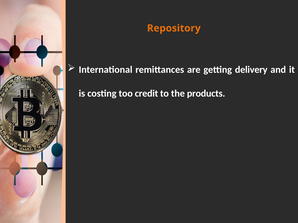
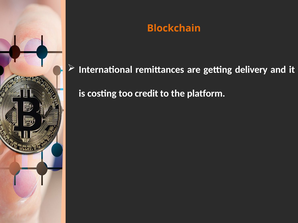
Repository: Repository -> Blockchain (174, 28)
products: products -> platform (206, 94)
